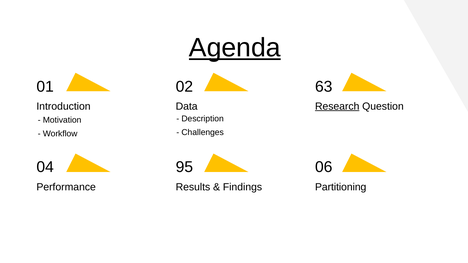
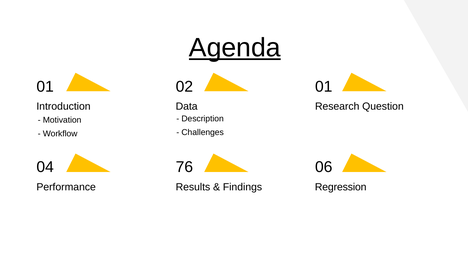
02 63: 63 -> 01 (324, 87)
Research underline: present -> none (337, 106)
95: 95 -> 76 (184, 167)
Partitioning: Partitioning -> Regression (341, 187)
